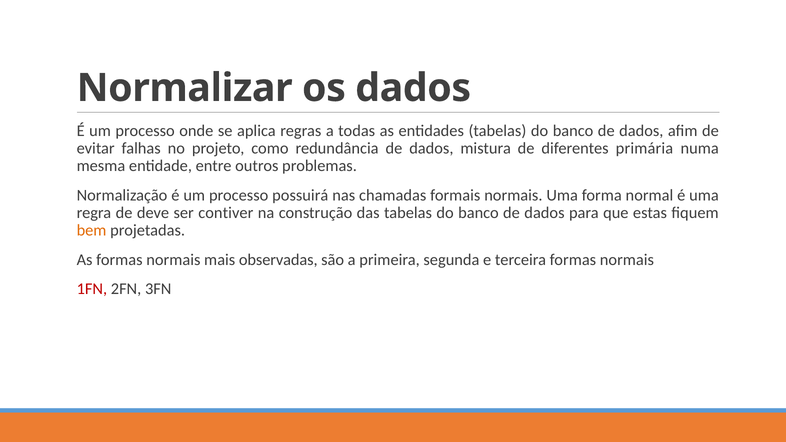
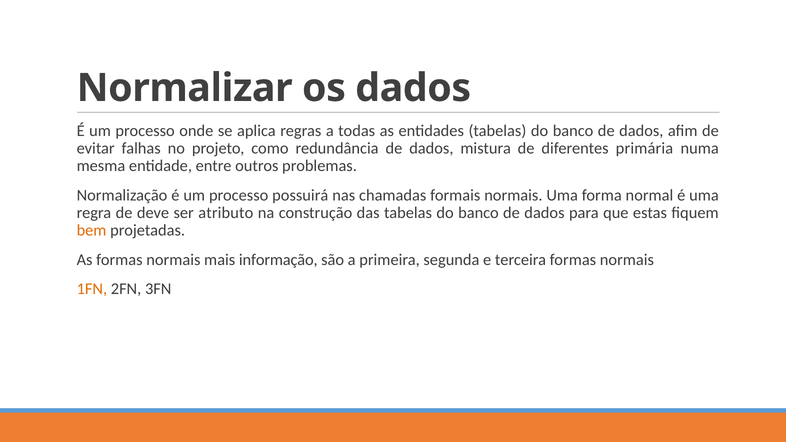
contiver: contiver -> atributo (226, 213)
observadas: observadas -> informação (278, 260)
1FN colour: red -> orange (92, 289)
